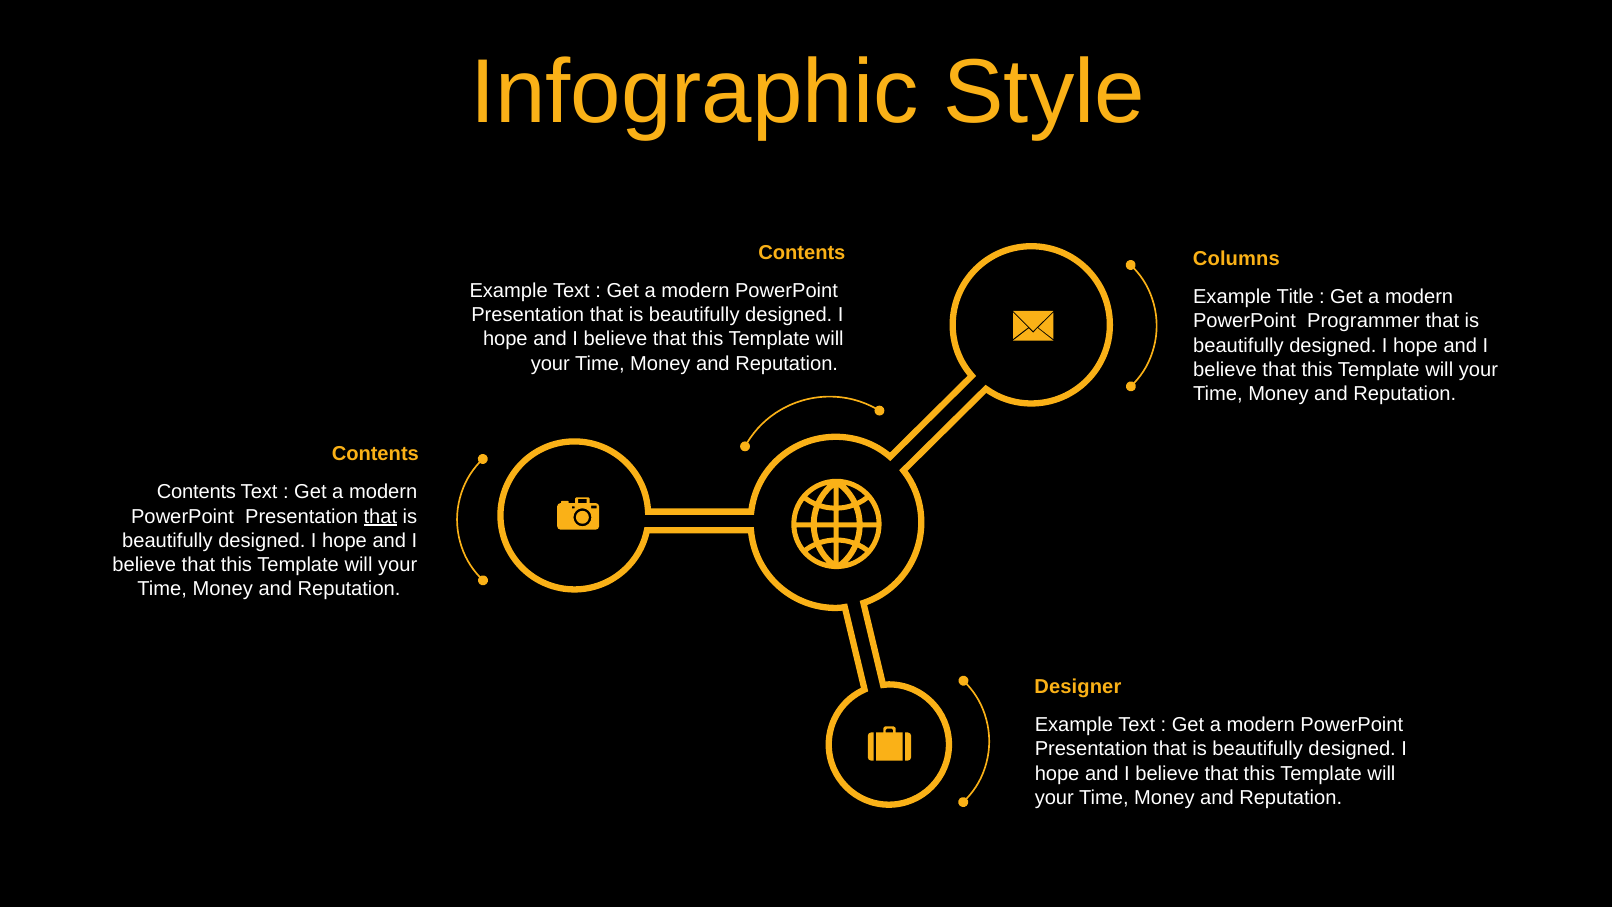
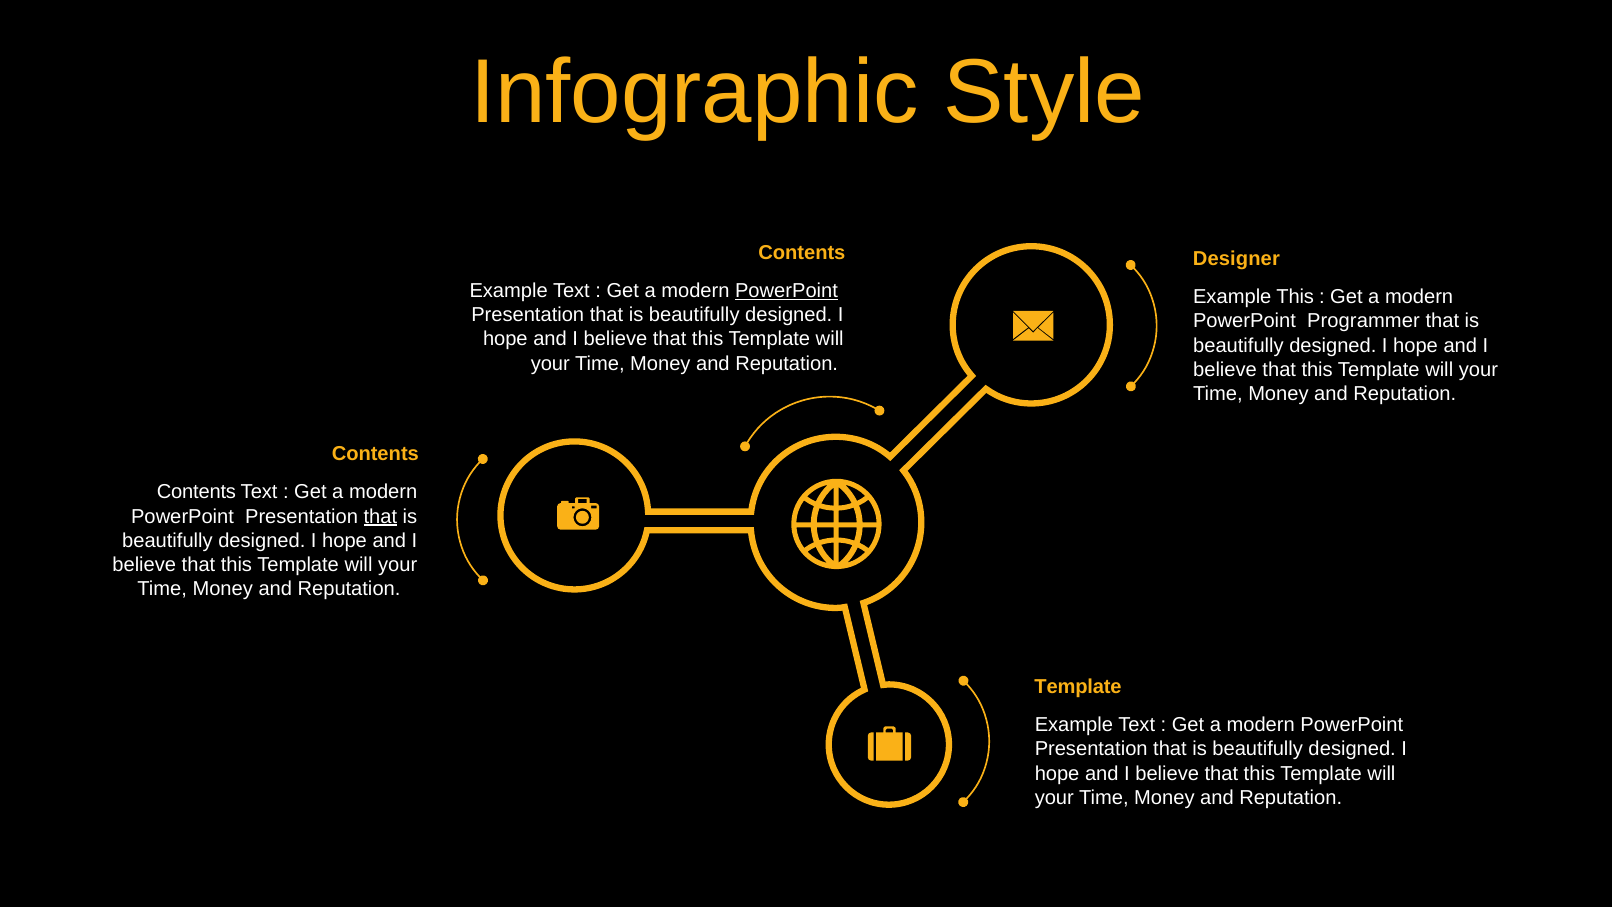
Columns: Columns -> Designer (1236, 259)
PowerPoint underline: none -> present (786, 291)
Example Title: Title -> This (1295, 297)
Designer: Designer -> Template (1078, 687)
